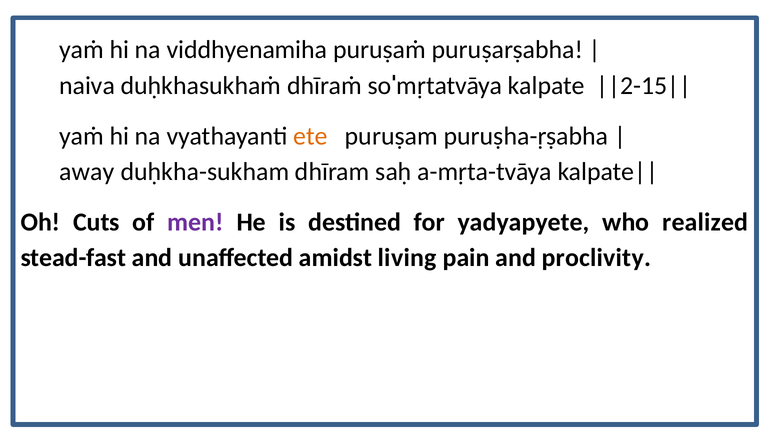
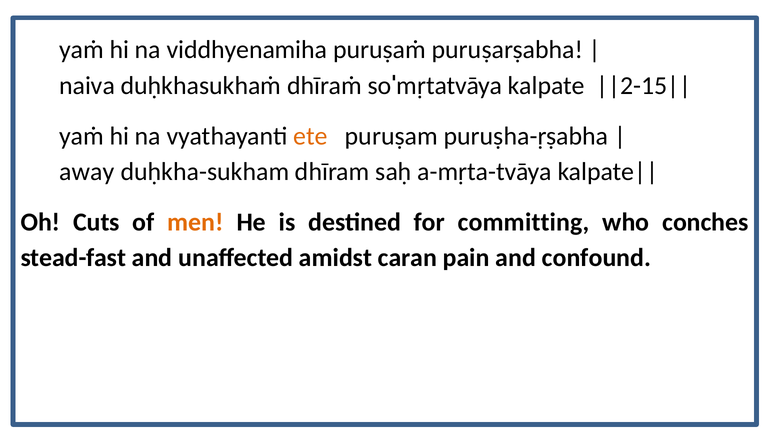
men colour: purple -> orange (196, 223)
yadyapyete: yadyapyete -> committing (524, 223)
realized: realized -> conches (705, 223)
living: living -> caran (407, 258)
proclivity: proclivity -> confound (596, 258)
